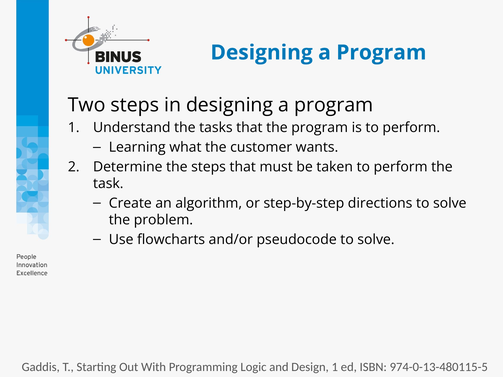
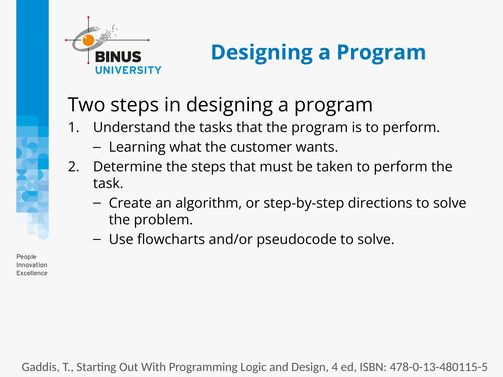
Design 1: 1 -> 4 (335, 367)
974-0-13-480115-5: 974-0-13-480115-5 -> 478-0-13-480115-5 (439, 367)
